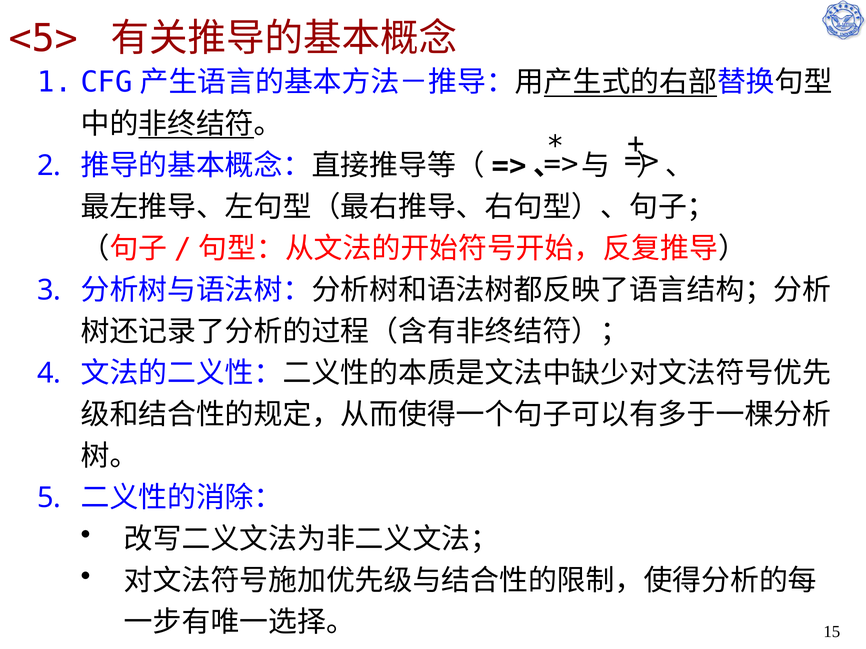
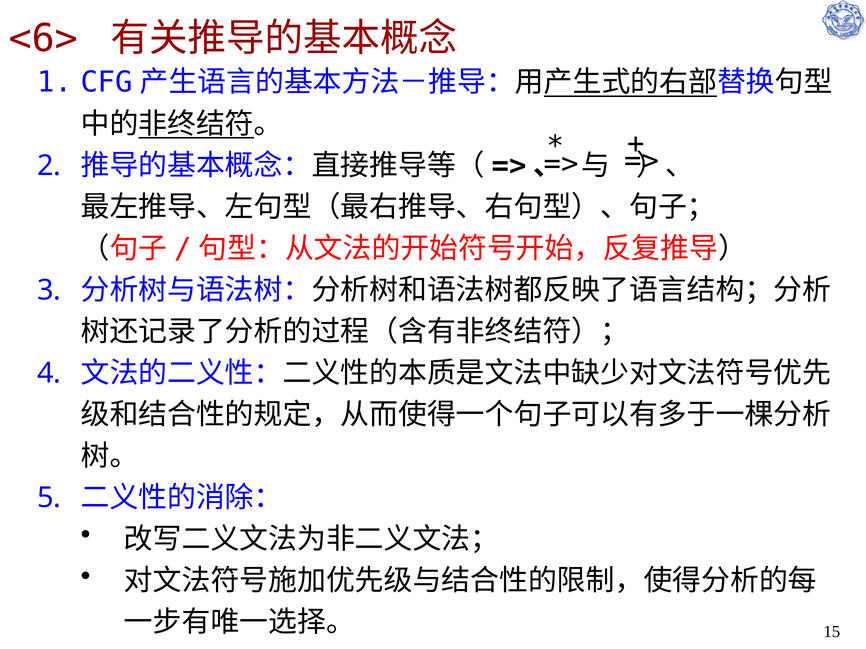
<5>: <5> -> <6> (43, 39)
